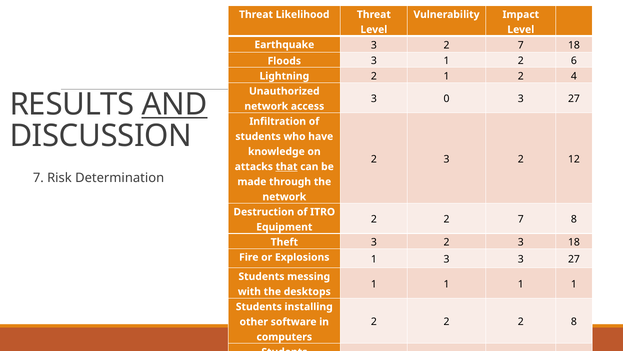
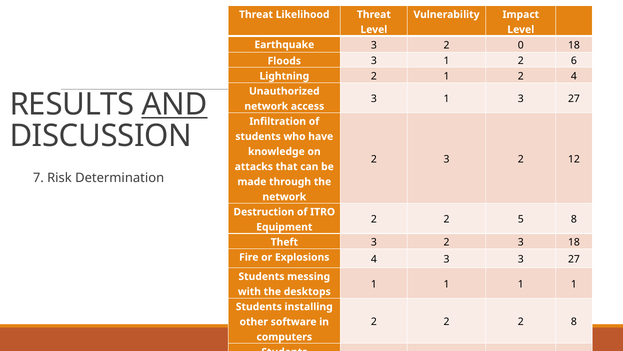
3 2 7: 7 -> 0 (521, 45)
0: 0 -> 1 (447, 99)
that underline: present -> none (287, 166)
2 2 7: 7 -> 5 (521, 219)
Explosions 1: 1 -> 4 (374, 259)
